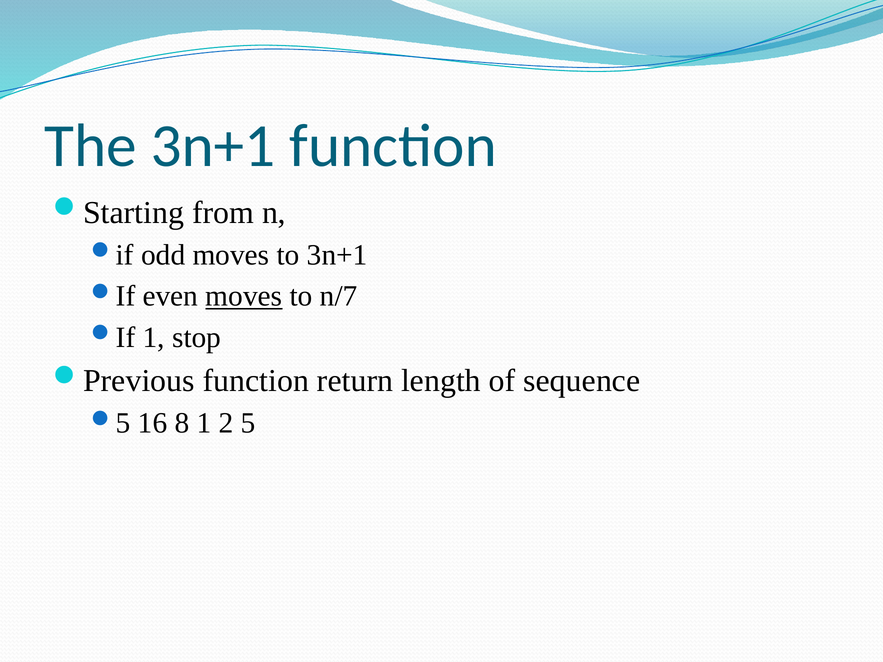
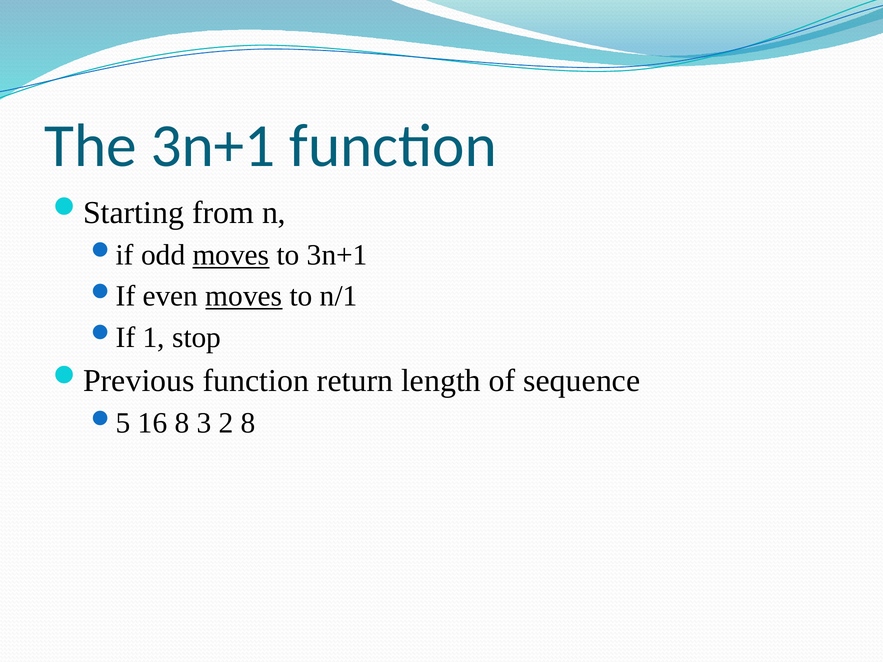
moves underline: none -> present (231, 255)
n/7: n/7 -> n/1 (339, 296)
8 1: 1 -> 3 (204, 423)
2 5: 5 -> 8 (248, 423)
